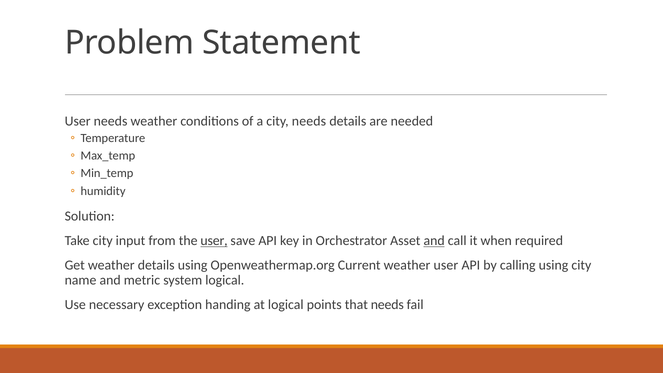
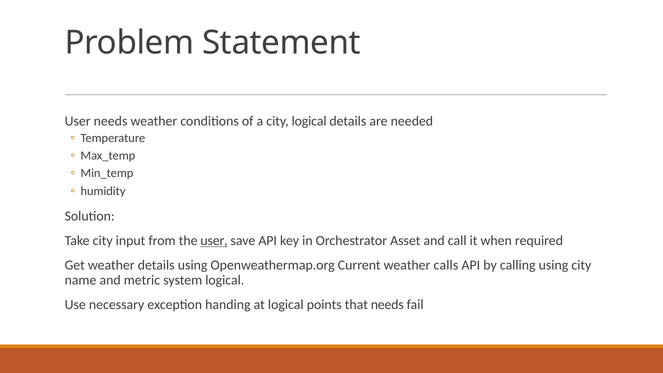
city needs: needs -> logical (309, 121)
and underline: present -> none (434, 241)
weather user: user -> calls (446, 265)
